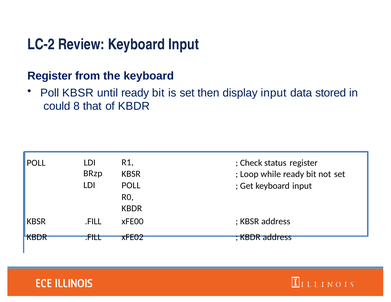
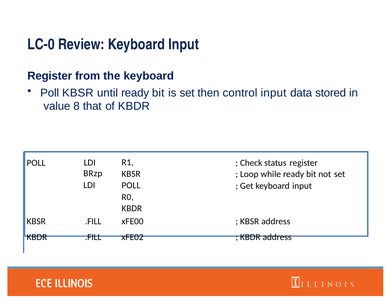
LC-2: LC-2 -> LC-0 (41, 44)
display: display -> control (240, 93)
could: could -> value (57, 106)
